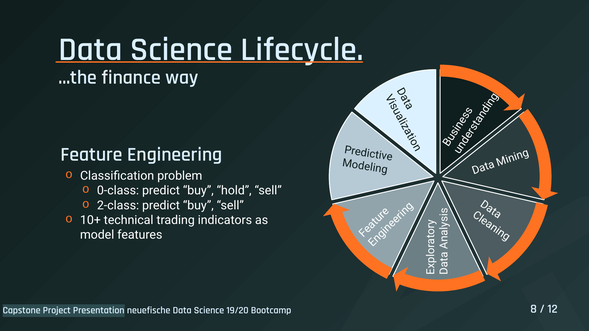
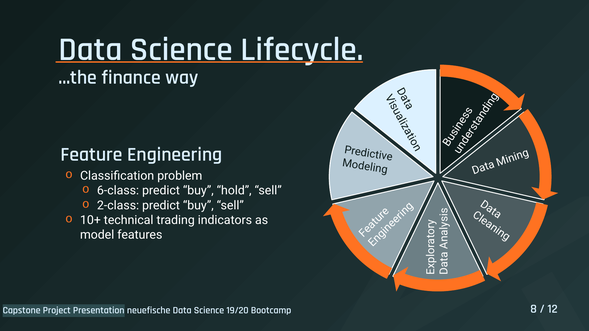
0-class: 0-class -> 6-class (118, 191)
